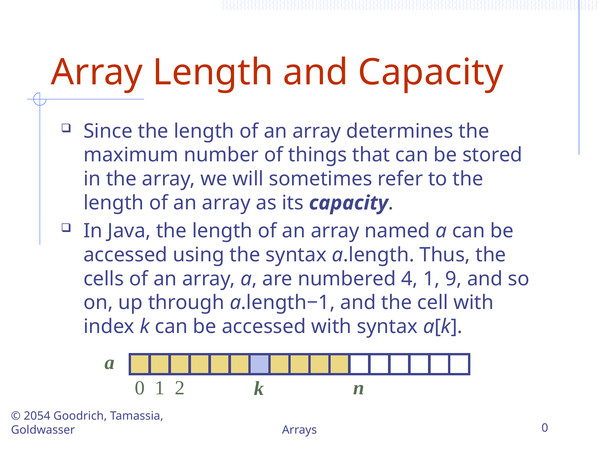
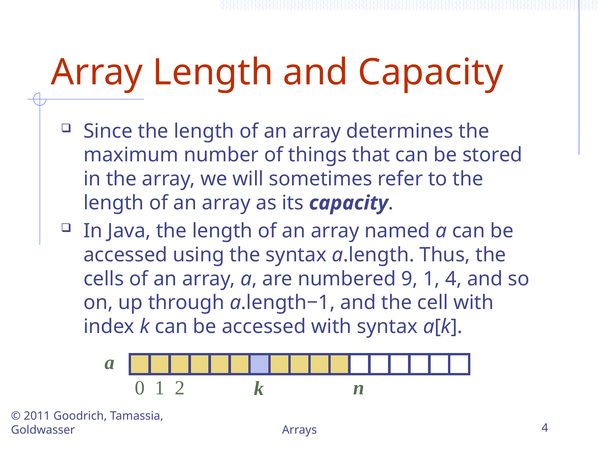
4: 4 -> 9 (410, 279)
1 9: 9 -> 4 (453, 279)
2054: 2054 -> 2011 (37, 416)
Arrays 0: 0 -> 4 (545, 428)
